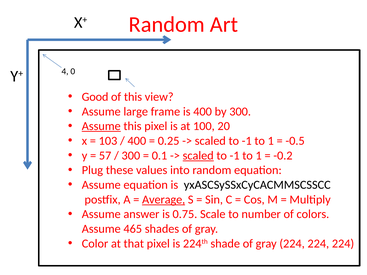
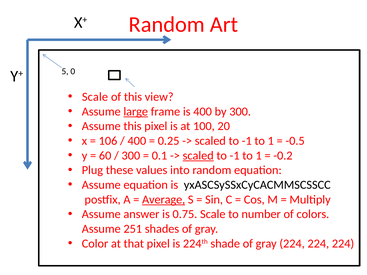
4: 4 -> 5 (65, 71)
Good: Good -> Scale (95, 97)
large underline: none -> present (136, 112)
Assume underline: present -> none (101, 126)
103: 103 -> 106 (108, 141)
57: 57 -> 60 (105, 156)
465: 465 -> 251 (133, 229)
